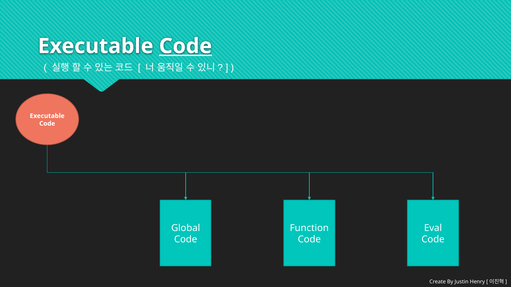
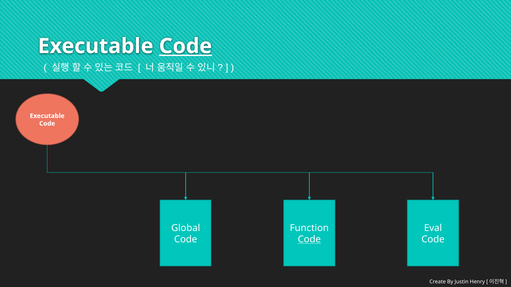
Code underline: none -> present (309, 240)
